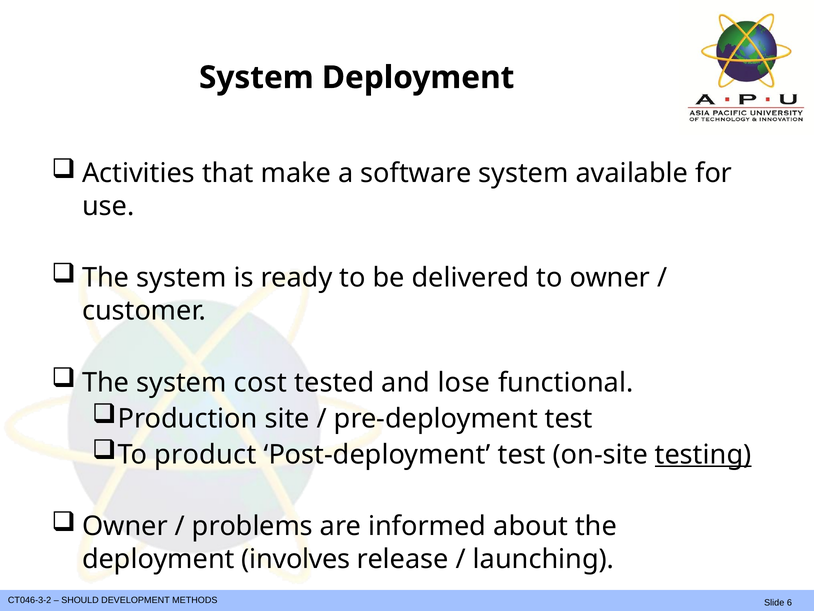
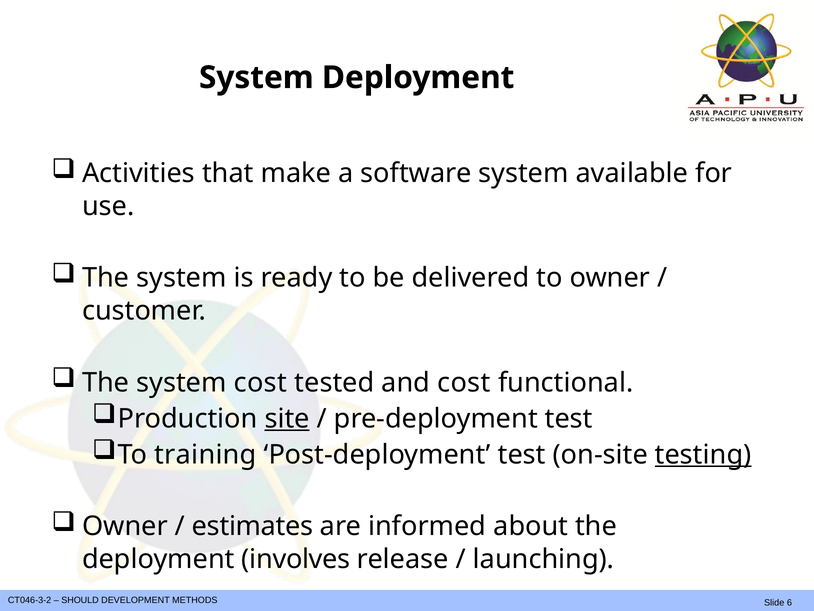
and lose: lose -> cost (464, 382)
site underline: none -> present (287, 418)
product: product -> training (205, 454)
problems: problems -> estimates (253, 526)
